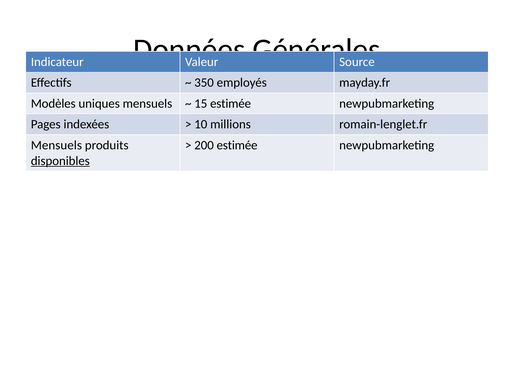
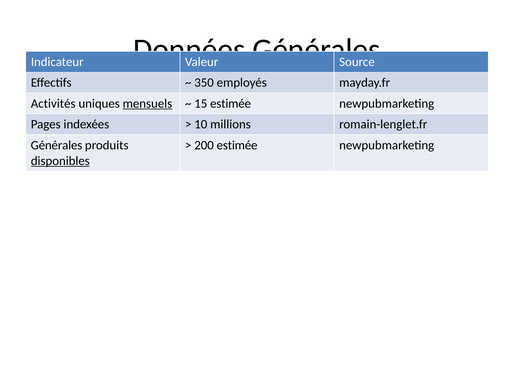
Modèles: Modèles -> Activités (53, 104)
mensuels underline: none -> present (147, 104)
Mensuels: Mensuels -> Générales (57, 145)
